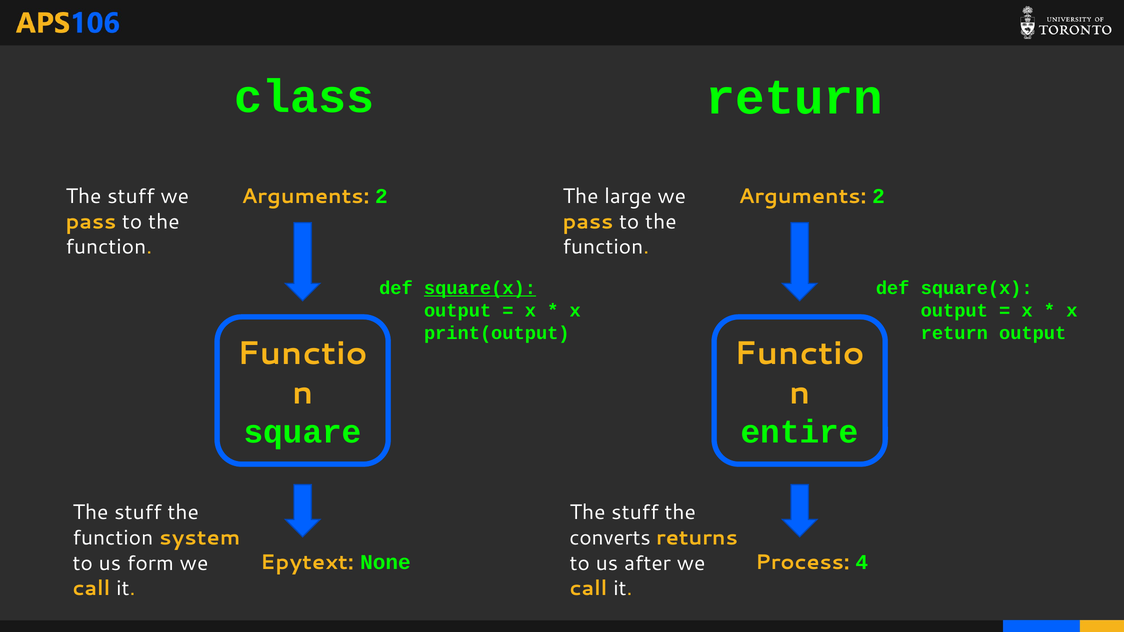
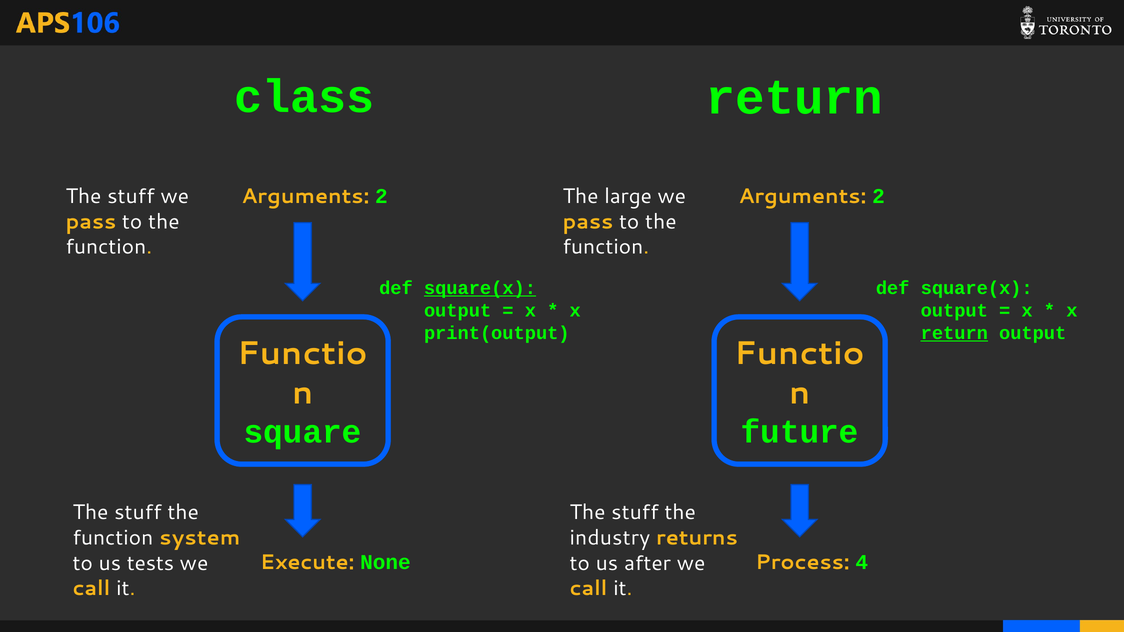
return underline: none -> present (954, 333)
entire: entire -> future (800, 432)
converts: converts -> industry (610, 538)
Epytext: Epytext -> Execute (307, 563)
form: form -> tests (151, 563)
